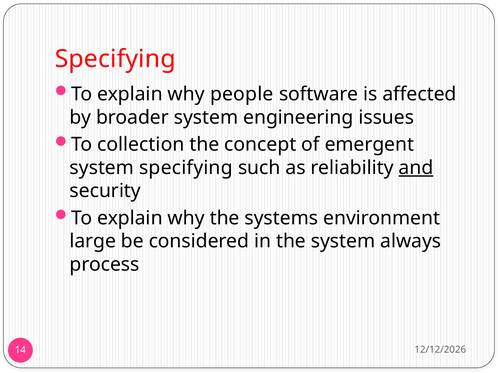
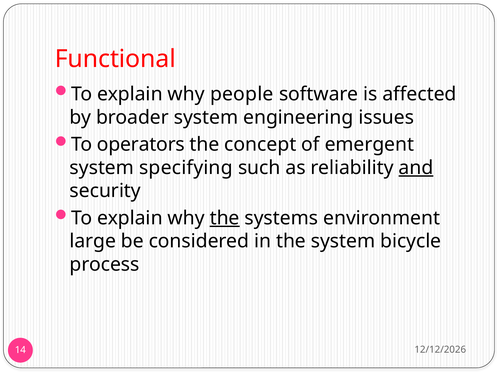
Specifying: Specifying -> Functional (115, 59)
collection: collection -> operators (141, 145)
the underline: none -> present (225, 218)
always: always -> bicycle (411, 241)
